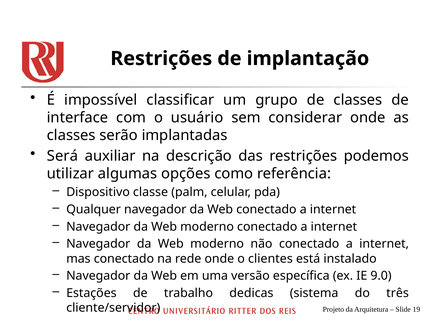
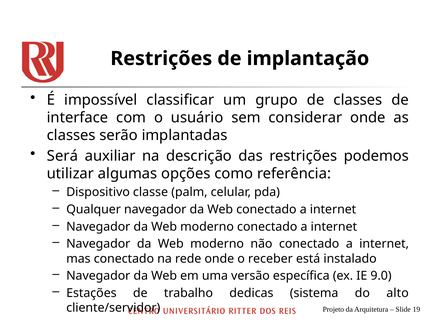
clientes: clientes -> receber (270, 259)
três: três -> alto (398, 293)
